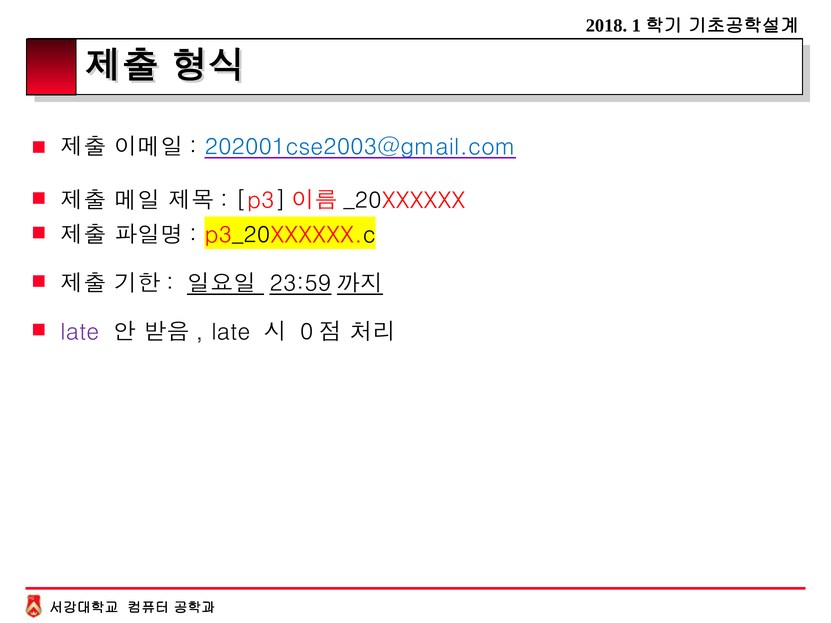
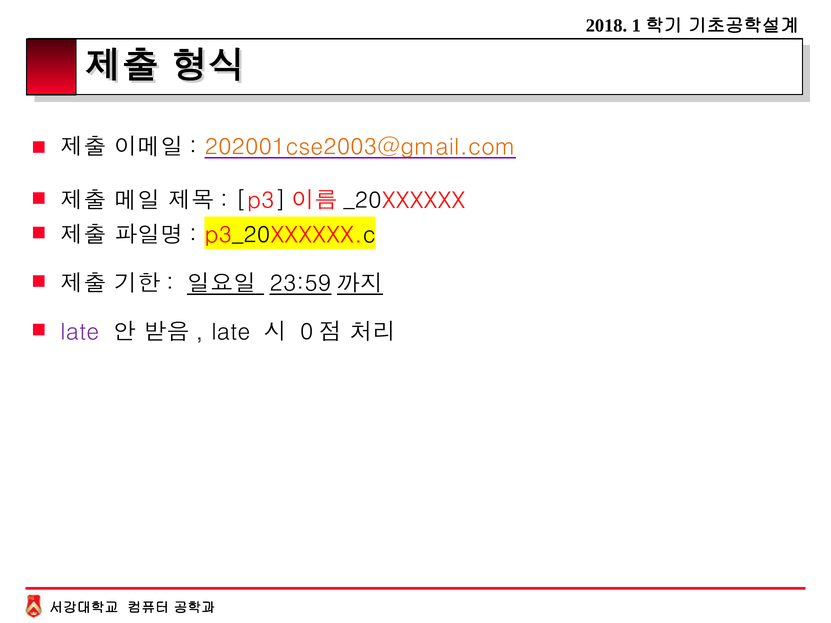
202001cse2003@gmail.com colour: blue -> orange (360, 147)
